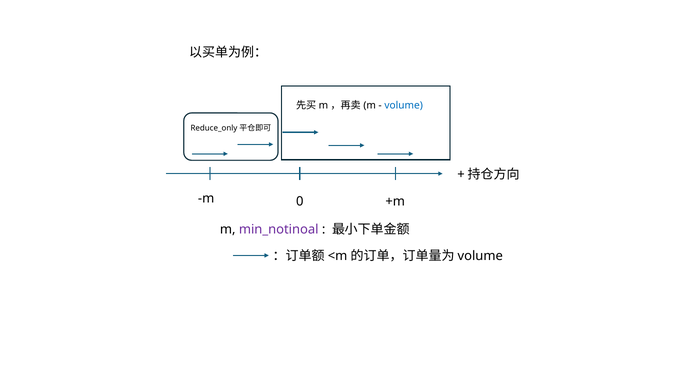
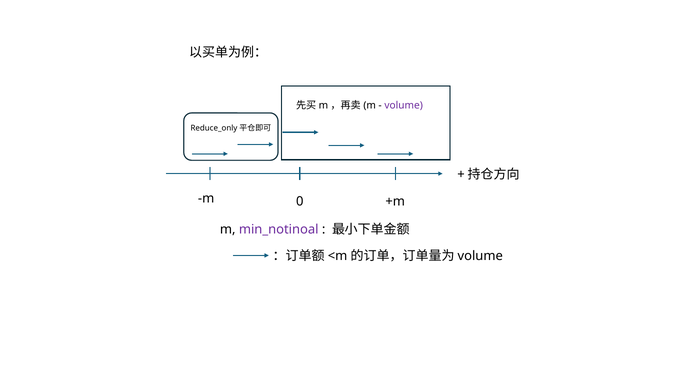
volume colour: blue -> purple (404, 105)
